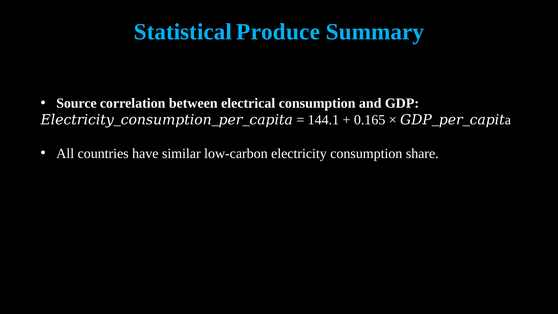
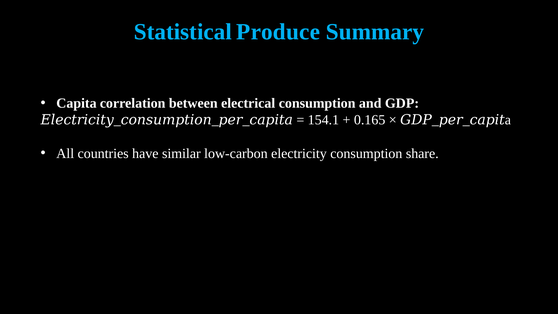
Source: Source -> Capita (76, 103)
144.1: 144.1 -> 154.1 (323, 120)
